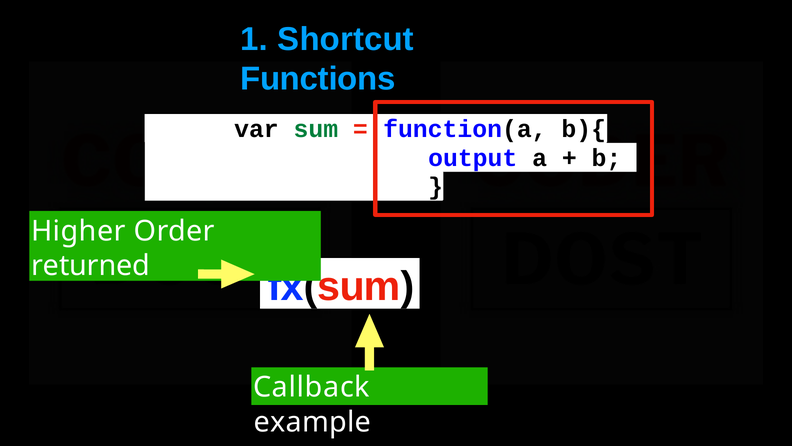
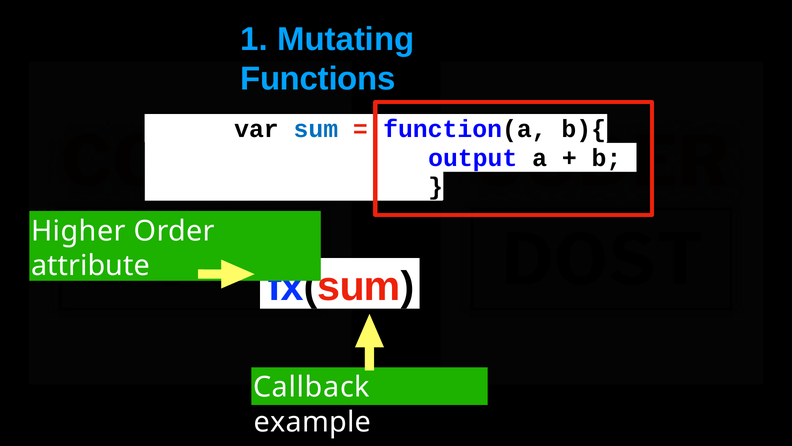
Shortcut: Shortcut -> Mutating (346, 39)
sum colour: green -> blue (316, 129)
returned: returned -> attribute (91, 265)
